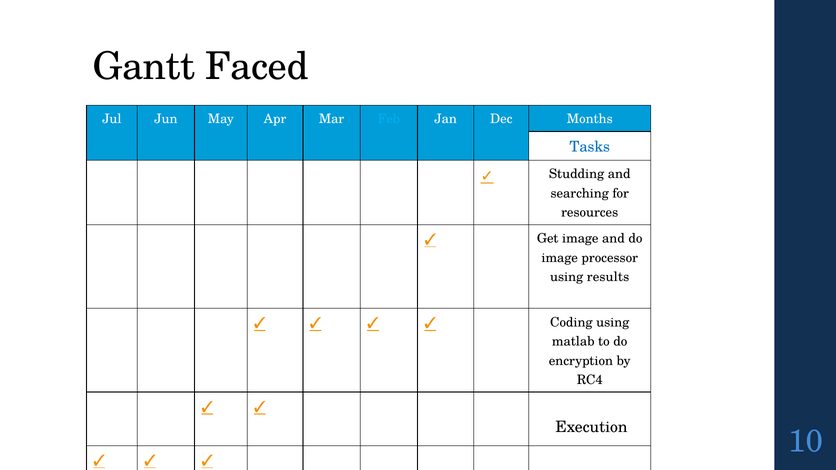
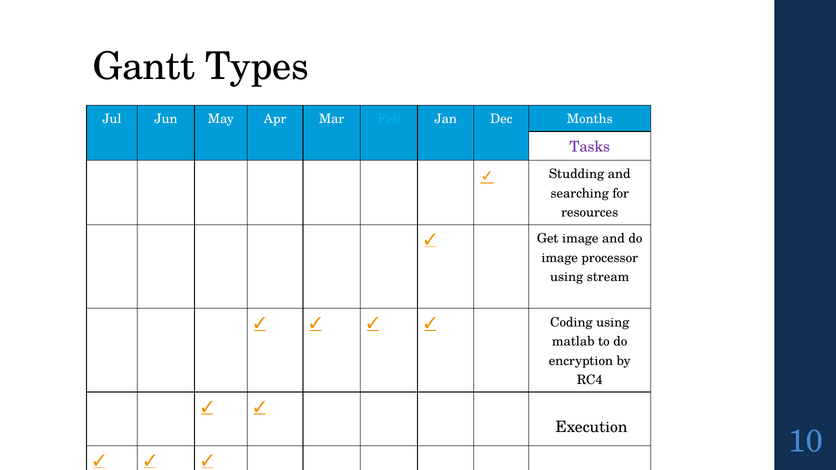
Faced: Faced -> Types (257, 67)
Tasks colour: blue -> purple (590, 147)
results: results -> stream (608, 277)
